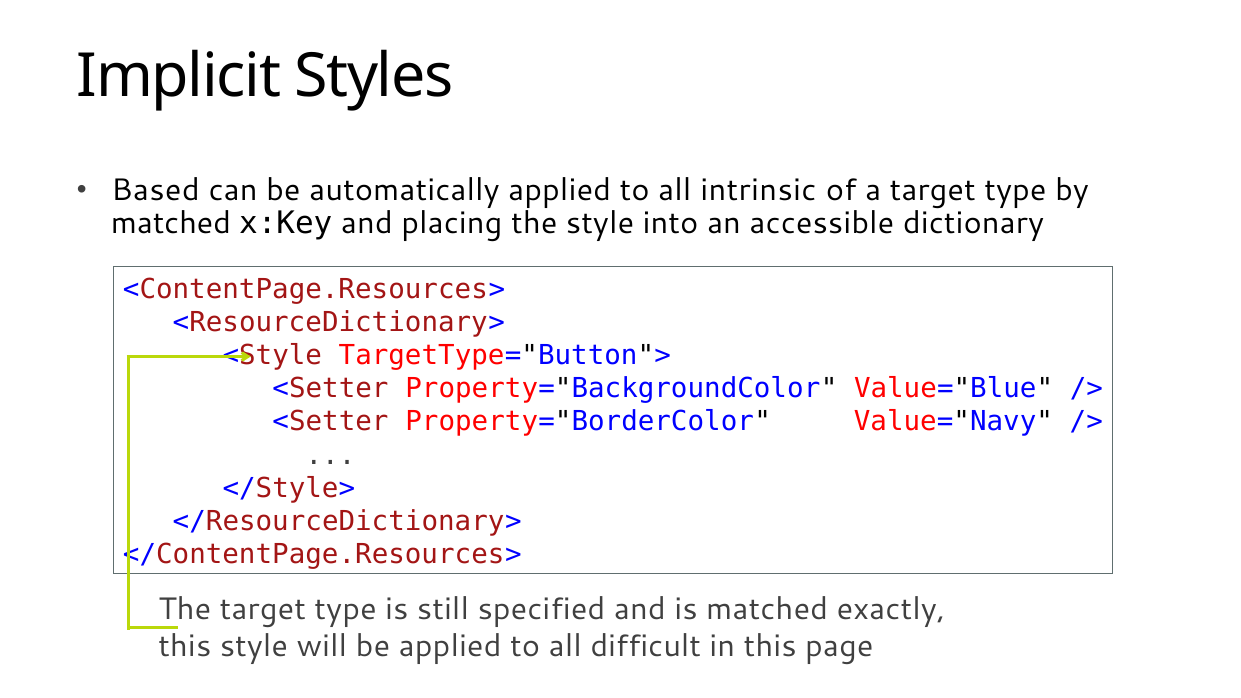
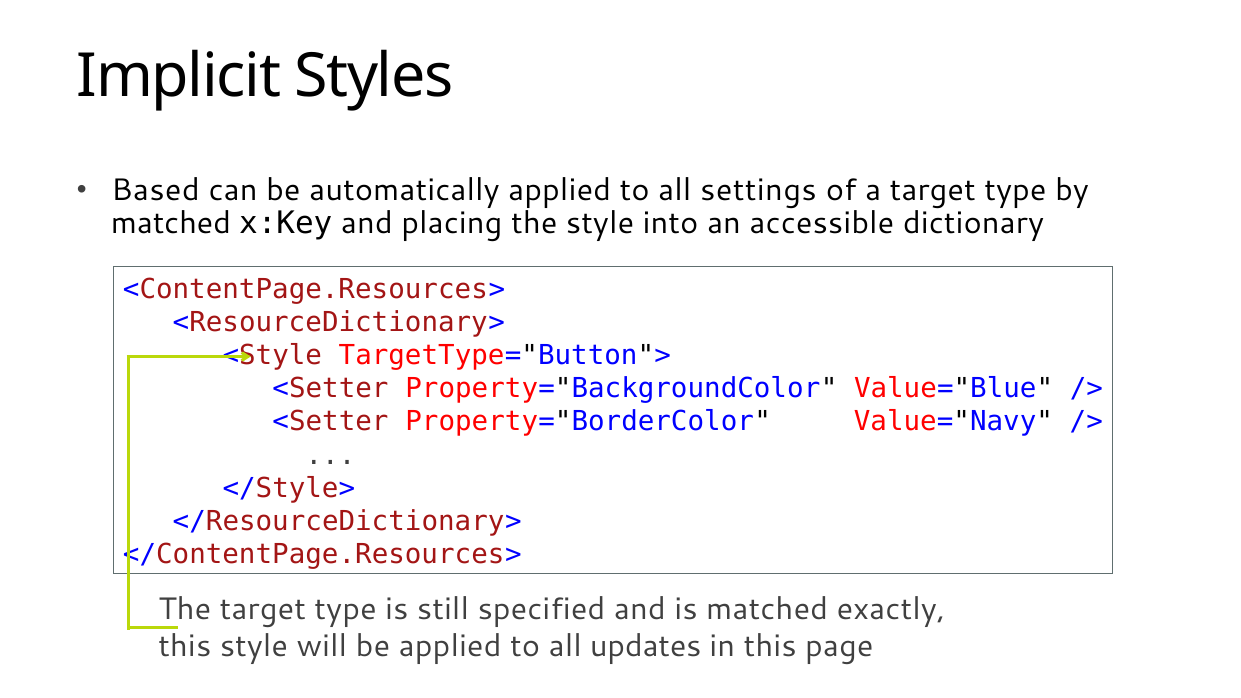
intrinsic: intrinsic -> settings (758, 190)
difficult: difficult -> updates (646, 647)
